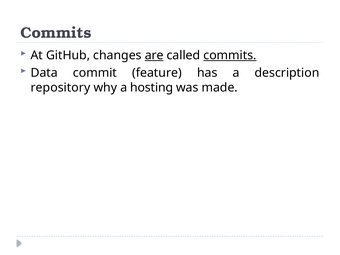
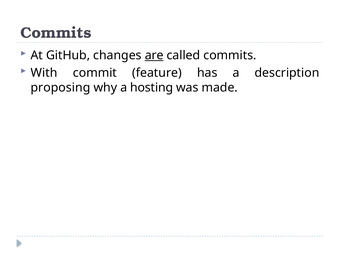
commits underline: present -> none (230, 55)
Data: Data -> With (44, 73)
repository: repository -> proposing (60, 88)
